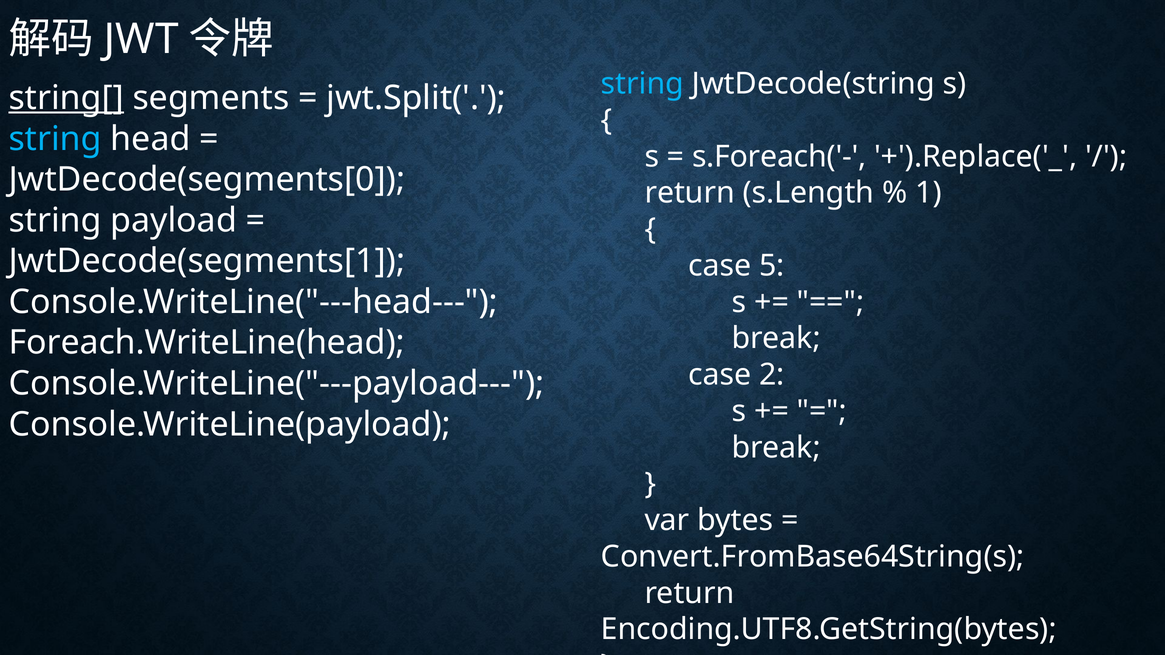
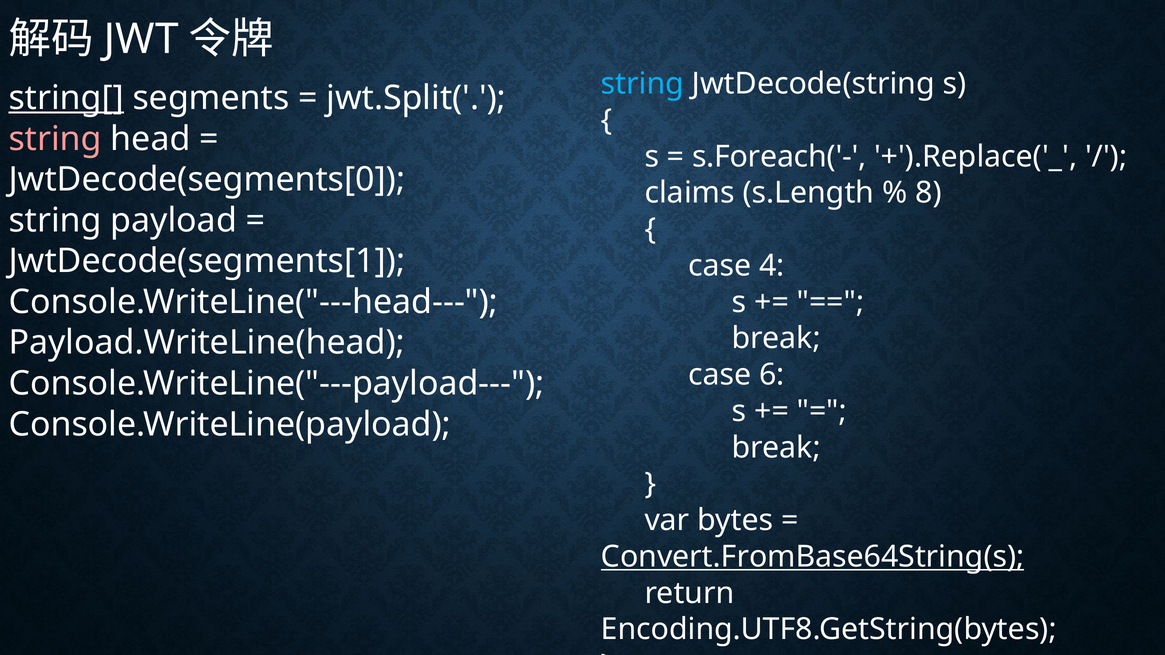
string colour: light blue -> pink (55, 139)
return: return -> claims (690, 193)
1: 1 -> 8 (928, 193)
5: 5 -> 4 (772, 266)
Foreach.WriteLine(head: Foreach.WriteLine(head -> Payload.WriteLine(head (207, 343)
2: 2 -> 6 (772, 375)
Convert.FromBase64String(s underline: none -> present (813, 557)
